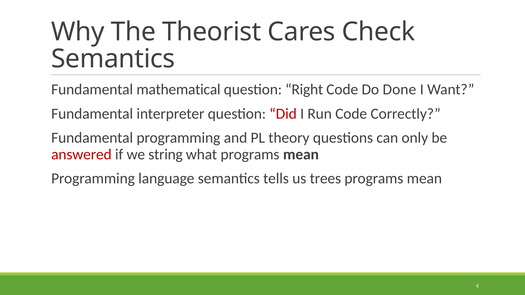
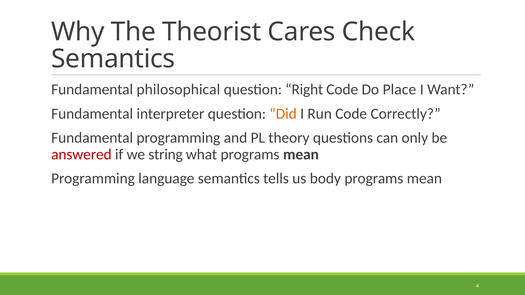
mathematical: mathematical -> philosophical (178, 90)
Done: Done -> Place (399, 90)
Did colour: red -> orange (283, 114)
trees: trees -> body (325, 179)
